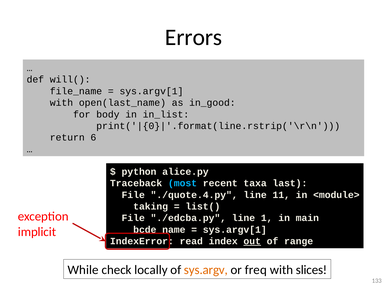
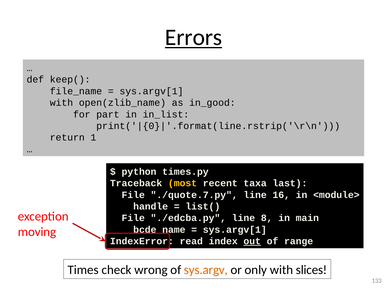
Errors underline: none -> present (194, 37)
will(: will( -> keep( (70, 80)
open(last_name: open(last_name -> open(zlib_name (122, 103)
body: body -> part (108, 114)
6: 6 -> 1 (93, 138)
alice.py: alice.py -> times.py (185, 172)
most colour: light blue -> yellow (183, 183)
./quote.4.py: ./quote.4.py -> ./quote.7.py (194, 195)
11: 11 -> 16 (281, 195)
taking: taking -> handle (151, 207)
1: 1 -> 8 (267, 218)
implicit: implicit -> moving (37, 232)
While: While -> Times (83, 270)
locally: locally -> wrong (151, 270)
freq: freq -> only (256, 270)
